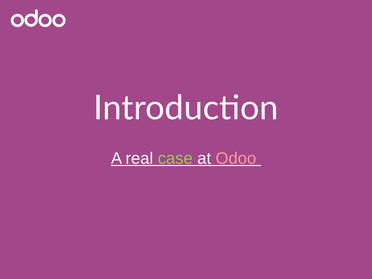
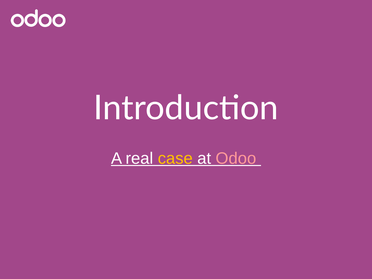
case colour: light green -> yellow (175, 158)
